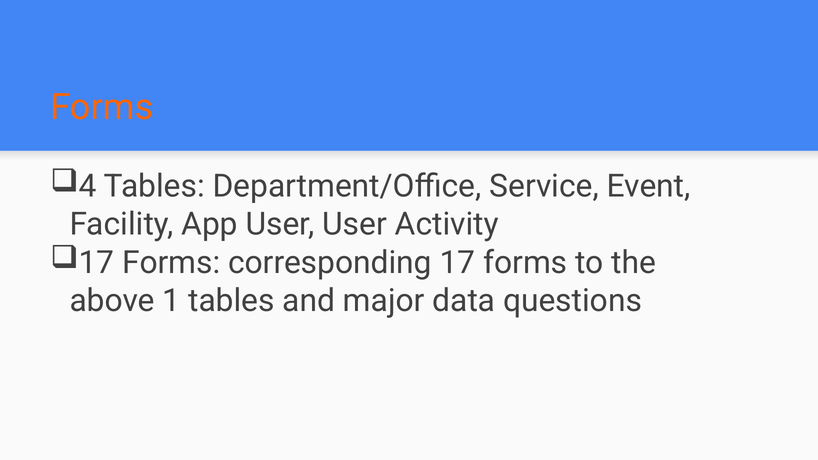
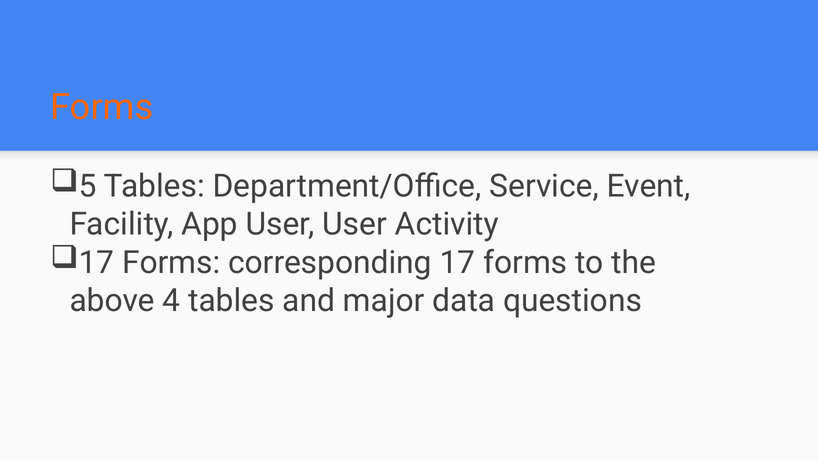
4: 4 -> 5 (88, 186)
1: 1 -> 4 (171, 301)
